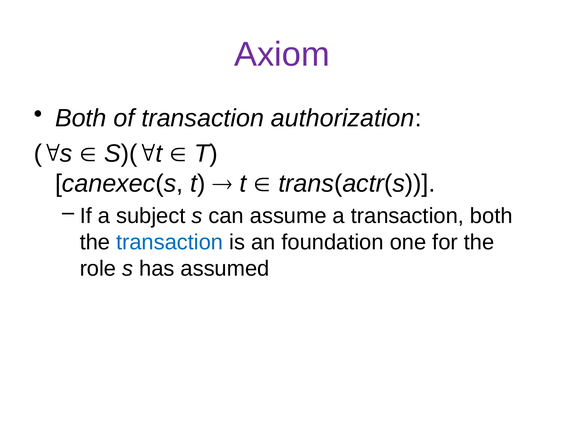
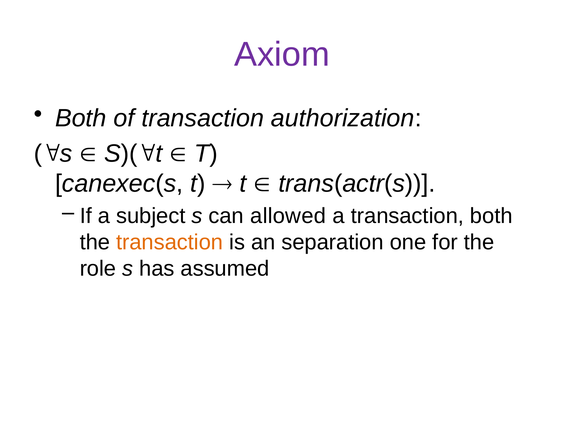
assume: assume -> allowed (288, 216)
transaction colour: blue -> orange (170, 242)
foundation: foundation -> separation (333, 242)
